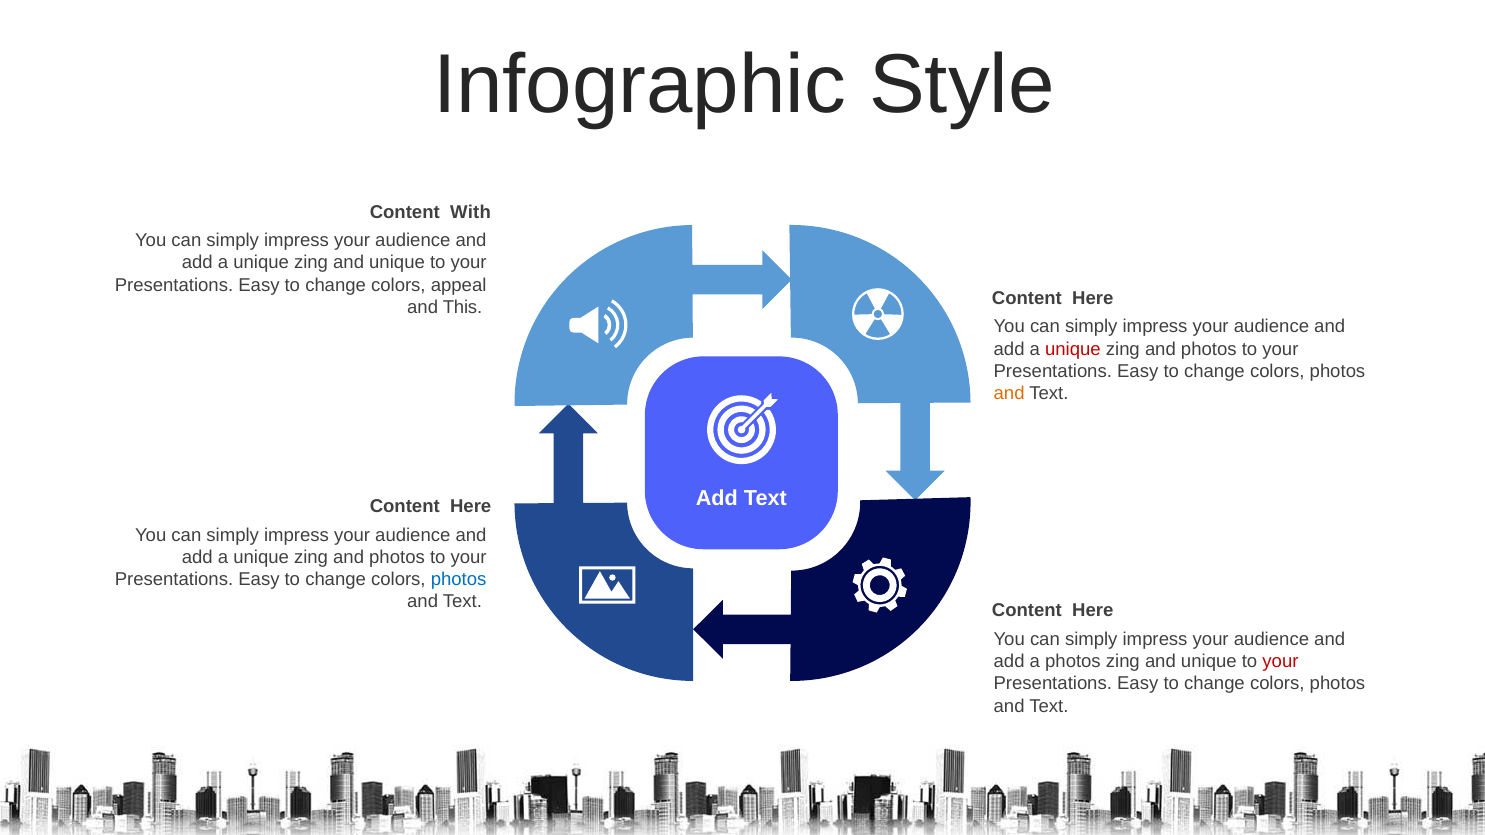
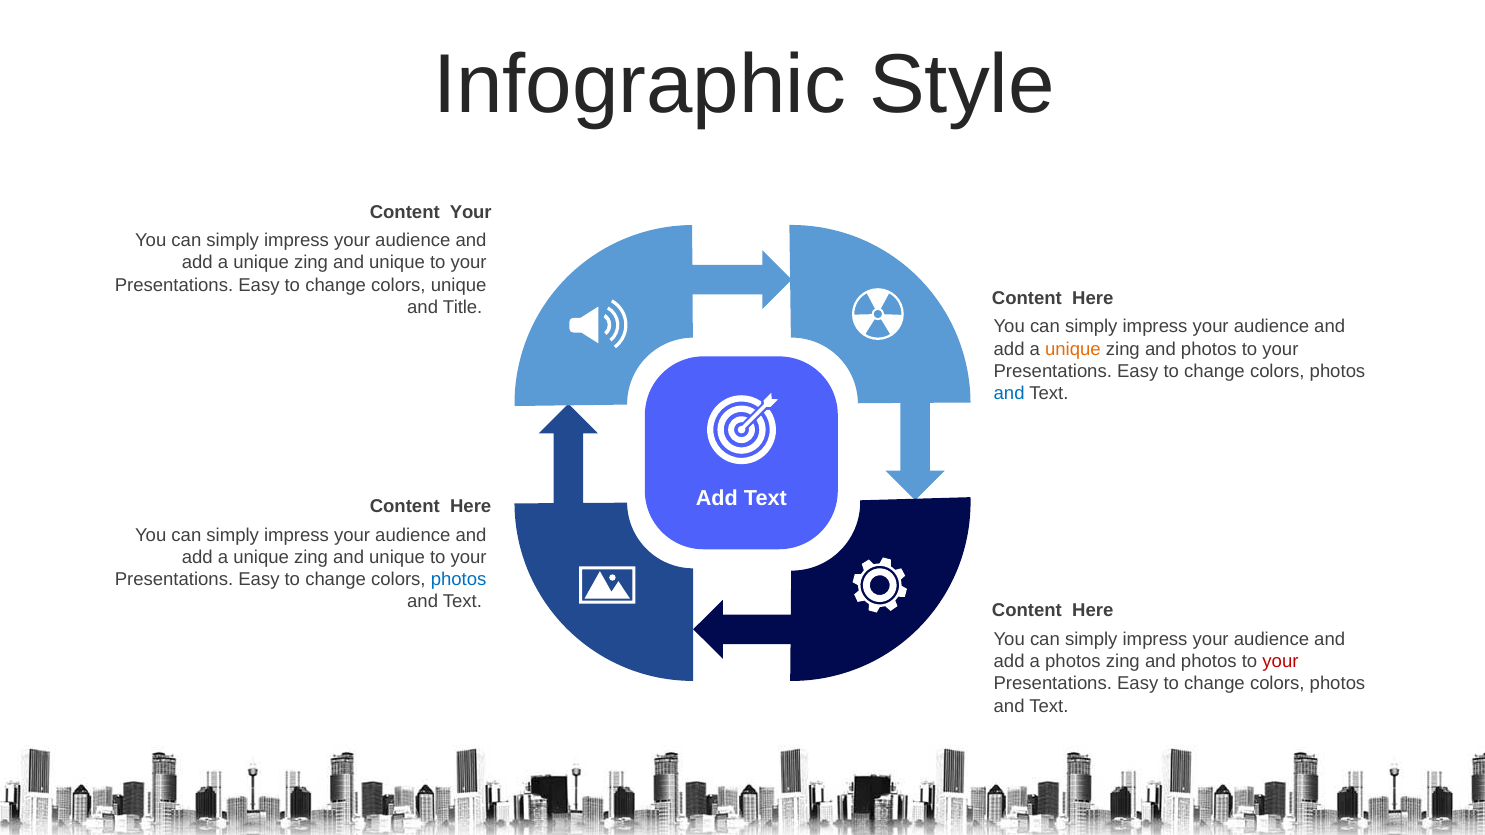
Content With: With -> Your (471, 212)
colors appeal: appeal -> unique (459, 285)
This: This -> Title (462, 307)
unique colour: red -> orange (1073, 349)
and colour: orange -> blue (1009, 394)
photos: photos -> unique (397, 558)
unique: unique -> photos (1209, 662)
